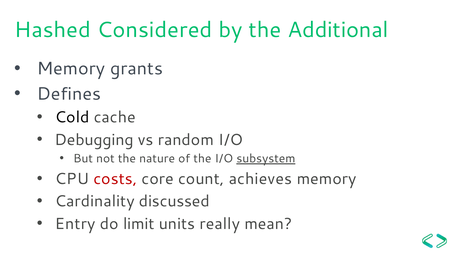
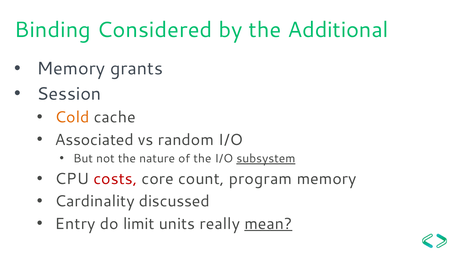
Hashed: Hashed -> Binding (53, 30)
Defines: Defines -> Session (69, 94)
Cold colour: black -> orange (72, 118)
Debugging: Debugging -> Associated (94, 140)
achieves: achieves -> program (260, 179)
mean underline: none -> present (268, 224)
